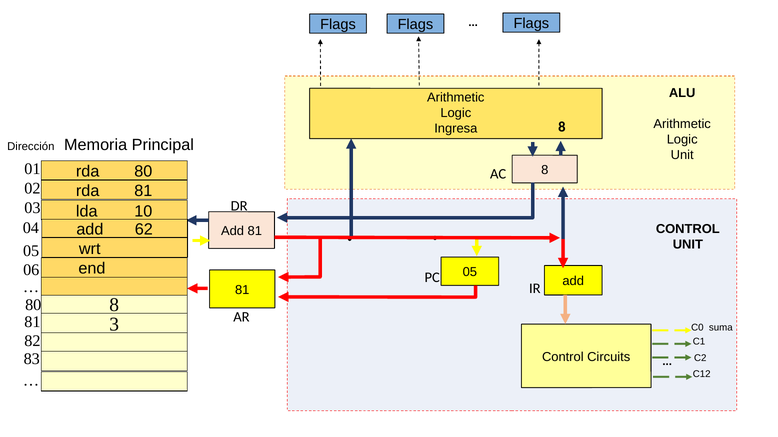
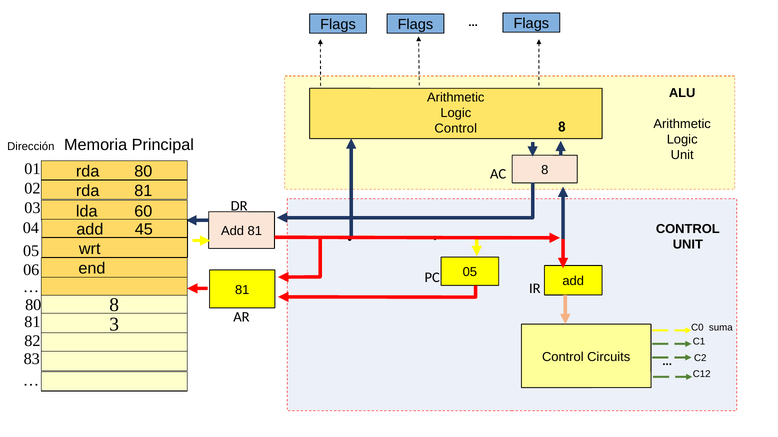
Ingresa: Ingresa -> Control (456, 129)
10: 10 -> 60 (143, 211)
62: 62 -> 45 (144, 230)
